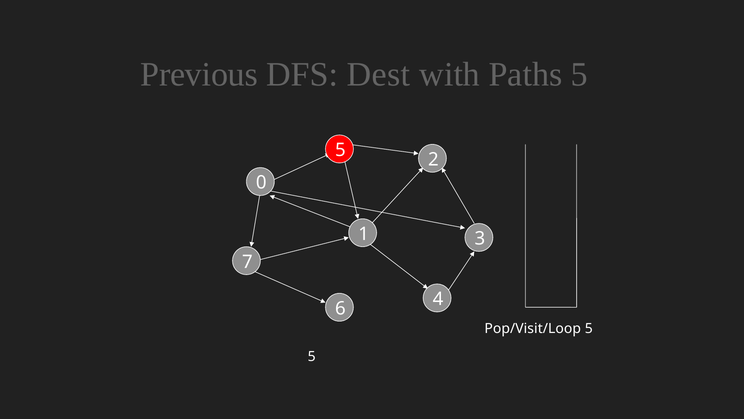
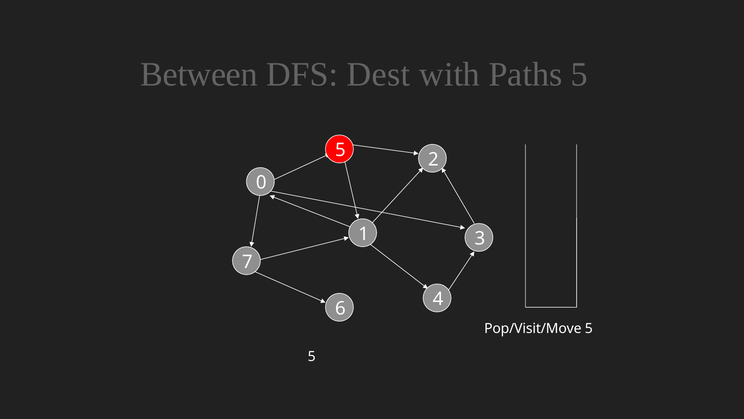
Previous: Previous -> Between (199, 74)
Pop/Visit/Loop: Pop/Visit/Loop -> Pop/Visit/Move (533, 328)
